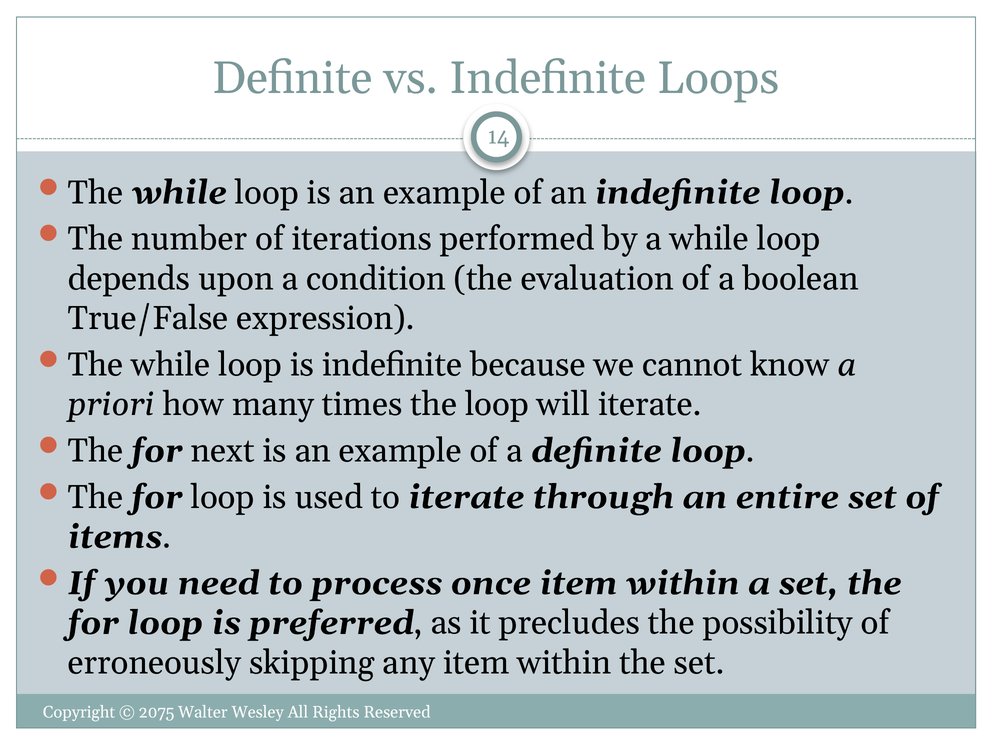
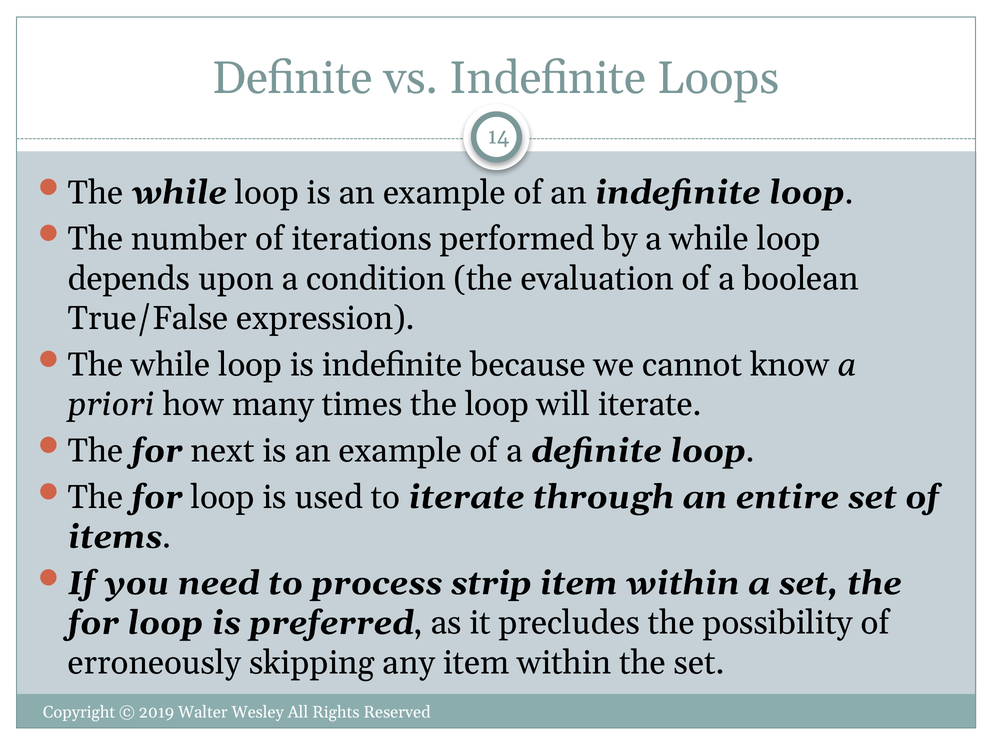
once: once -> strip (491, 583)
2075: 2075 -> 2019 (156, 712)
